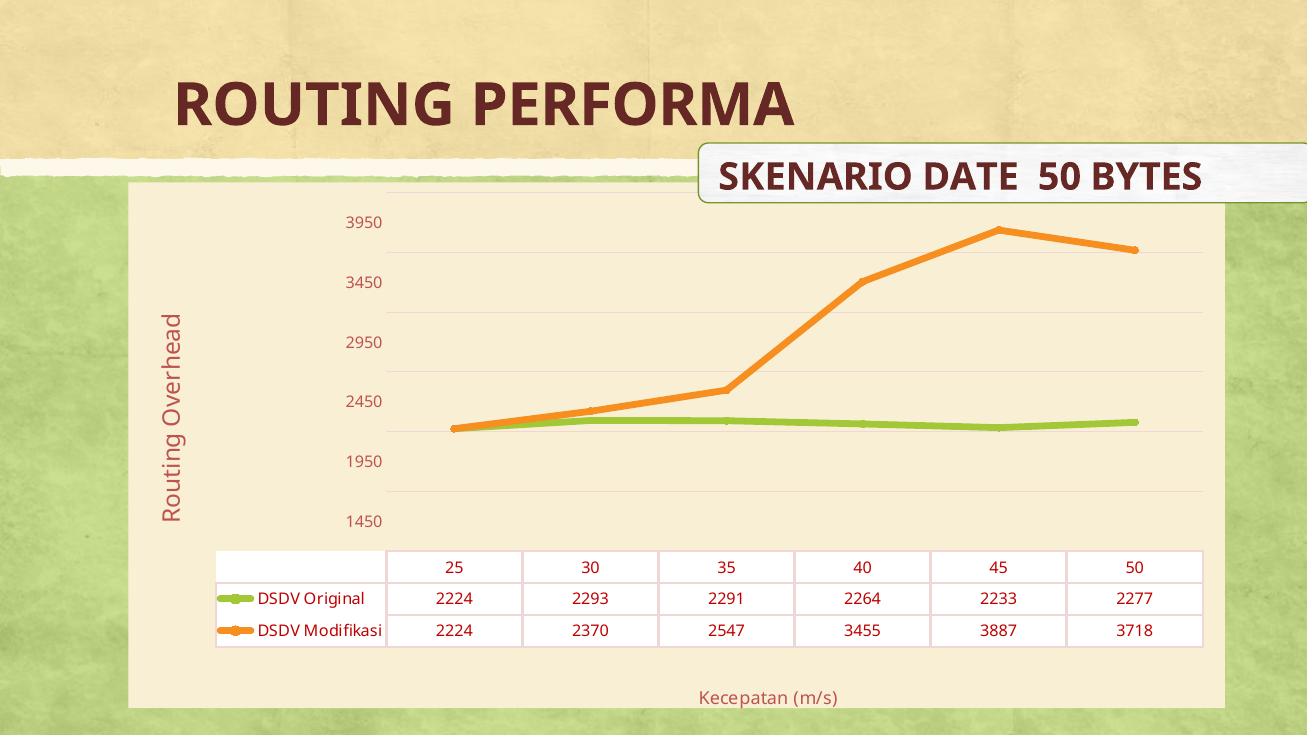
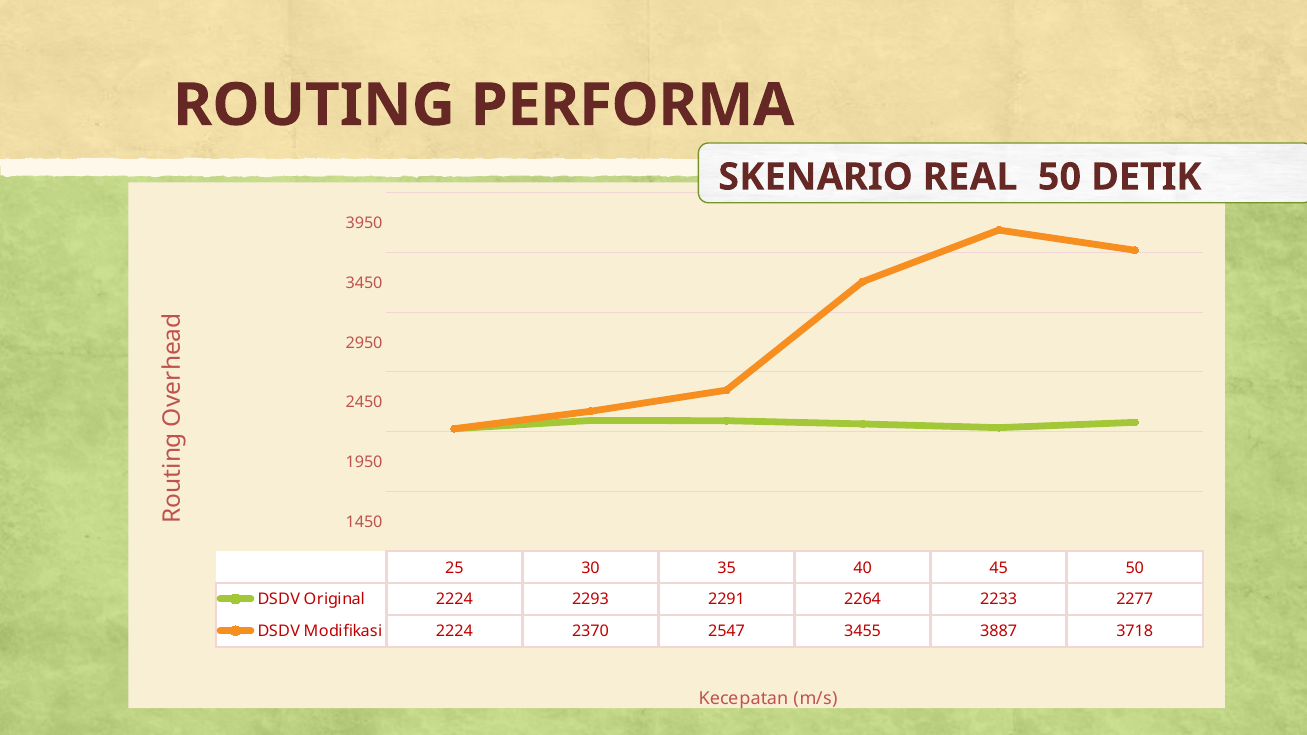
DATE: DATE -> REAL (970, 177)
BYTES: BYTES -> DETIK (1146, 177)
